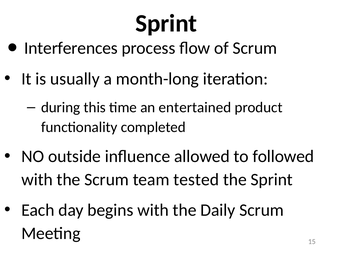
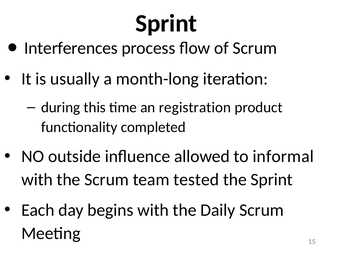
entertained: entertained -> registration (195, 107)
followed: followed -> informal (283, 156)
